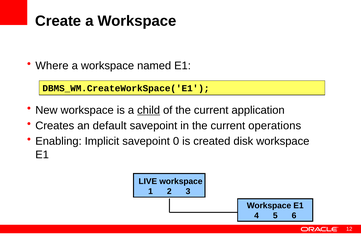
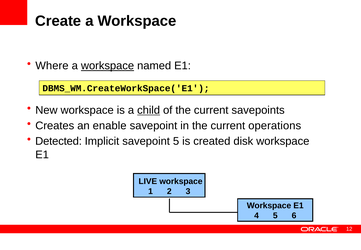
workspace underline: none -> present (108, 66)
application: application -> savepoints (258, 110)
default: default -> enable (110, 126)
Enabling: Enabling -> Detected (59, 141)
savepoint 0: 0 -> 5 (176, 141)
